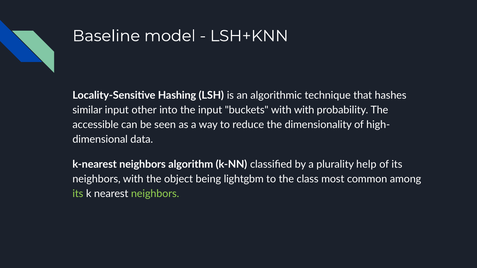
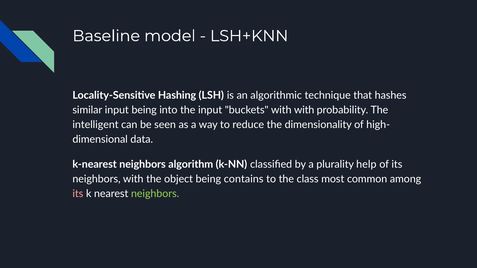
input other: other -> being (144, 110)
accessible: accessible -> intelligent (95, 125)
lightgbm: lightgbm -> contains (244, 179)
its colour: light green -> pink (78, 194)
